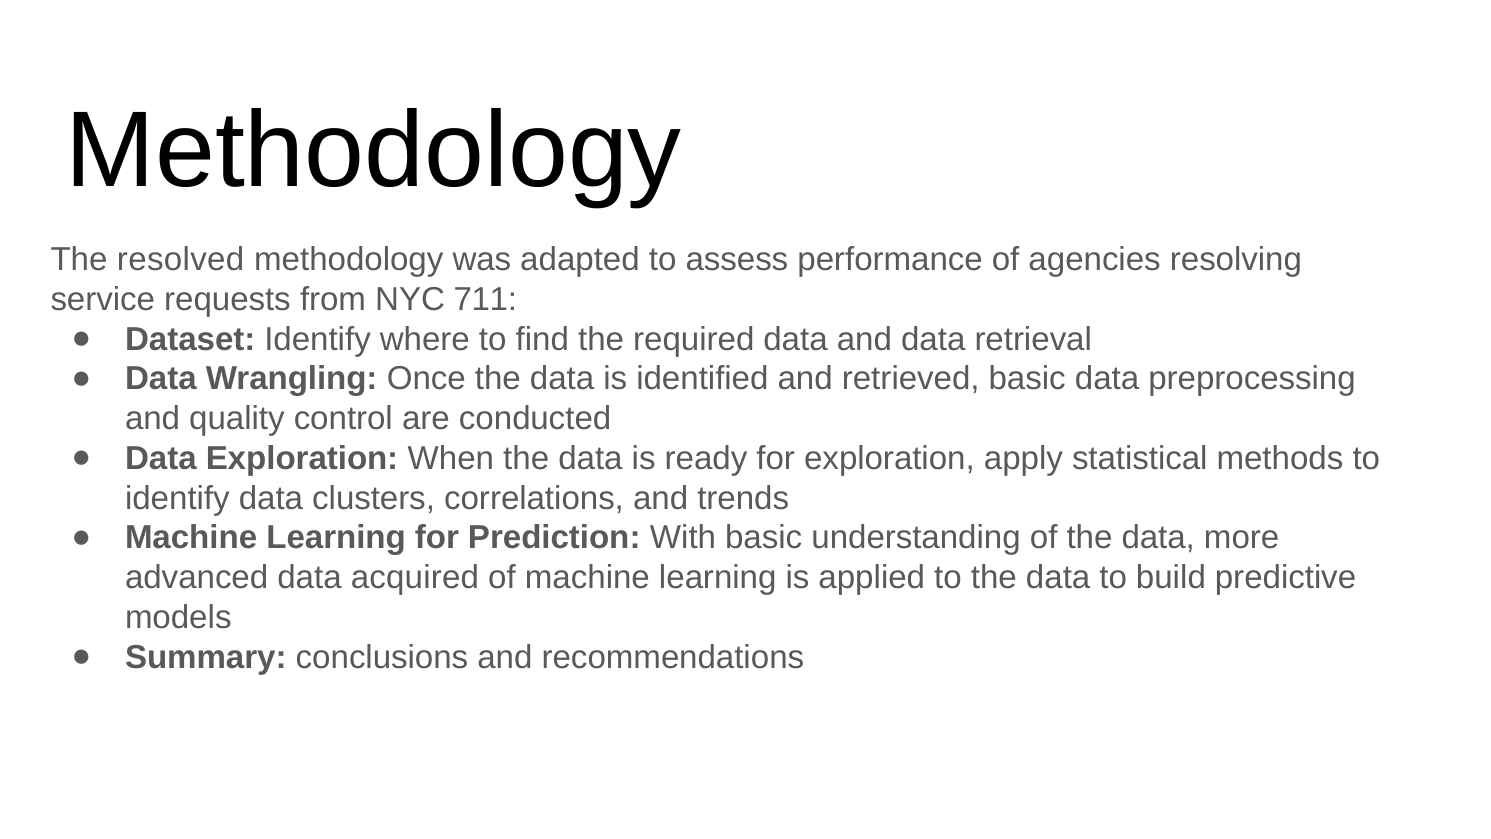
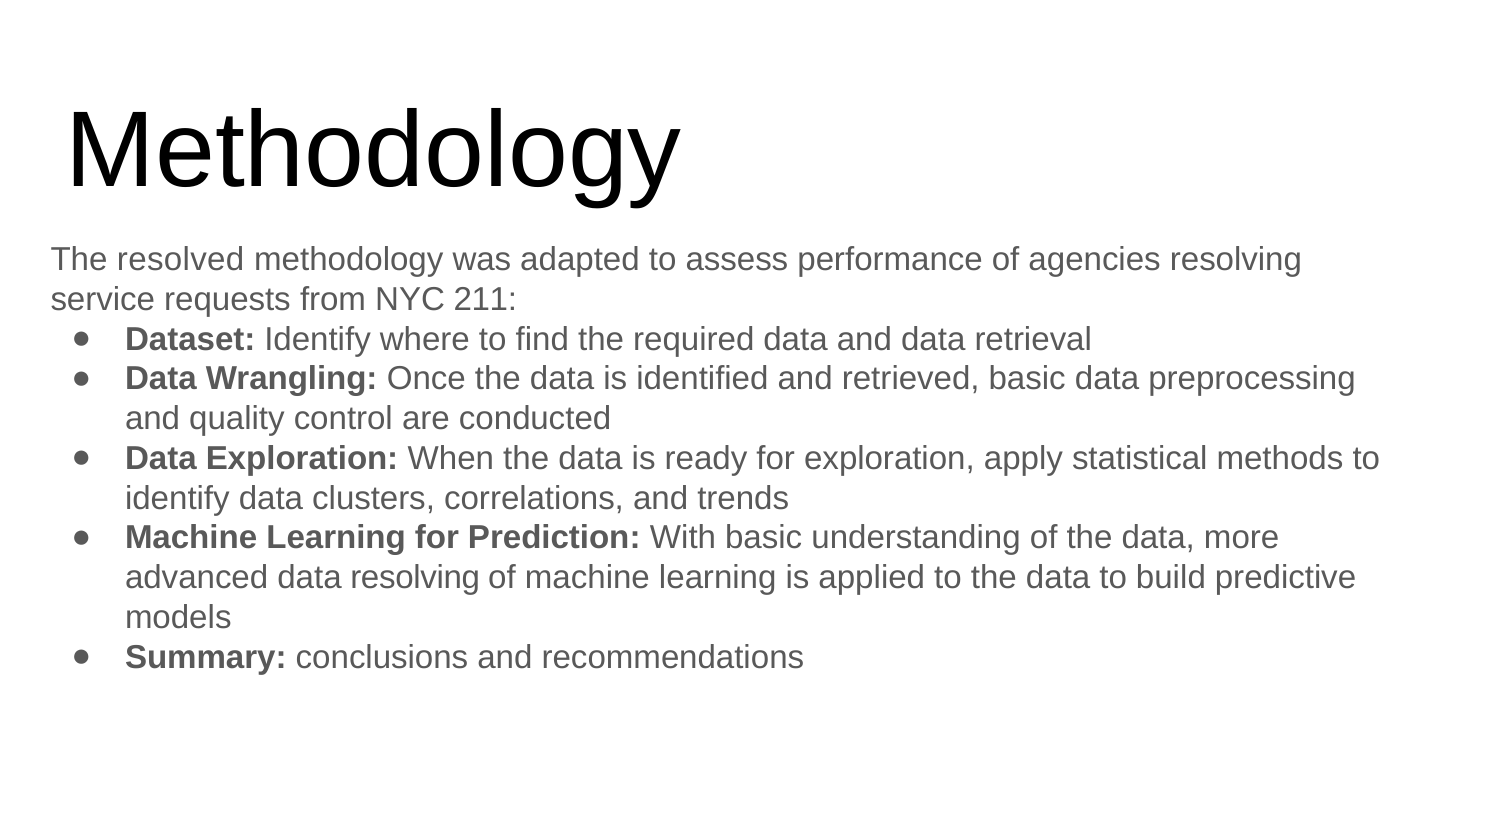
711: 711 -> 211 (485, 299)
data acquired: acquired -> resolving (415, 578)
